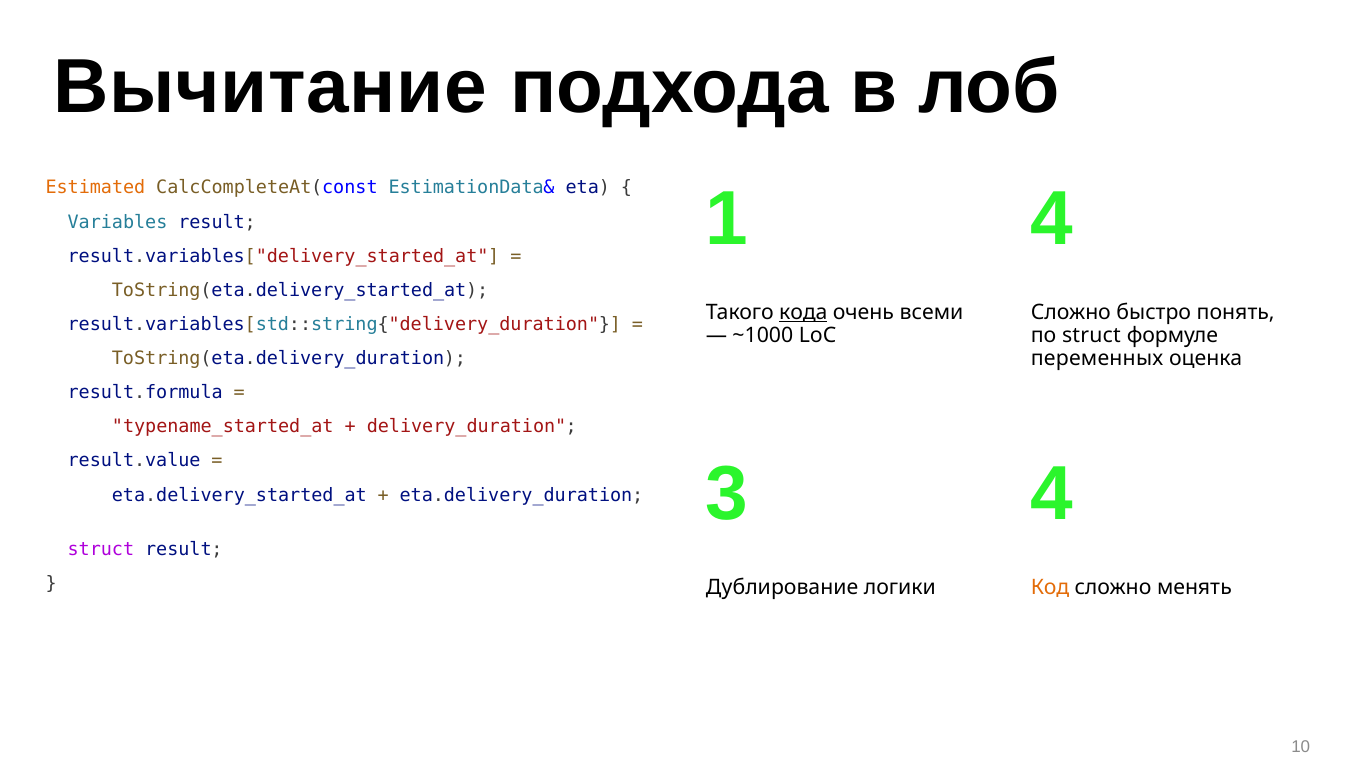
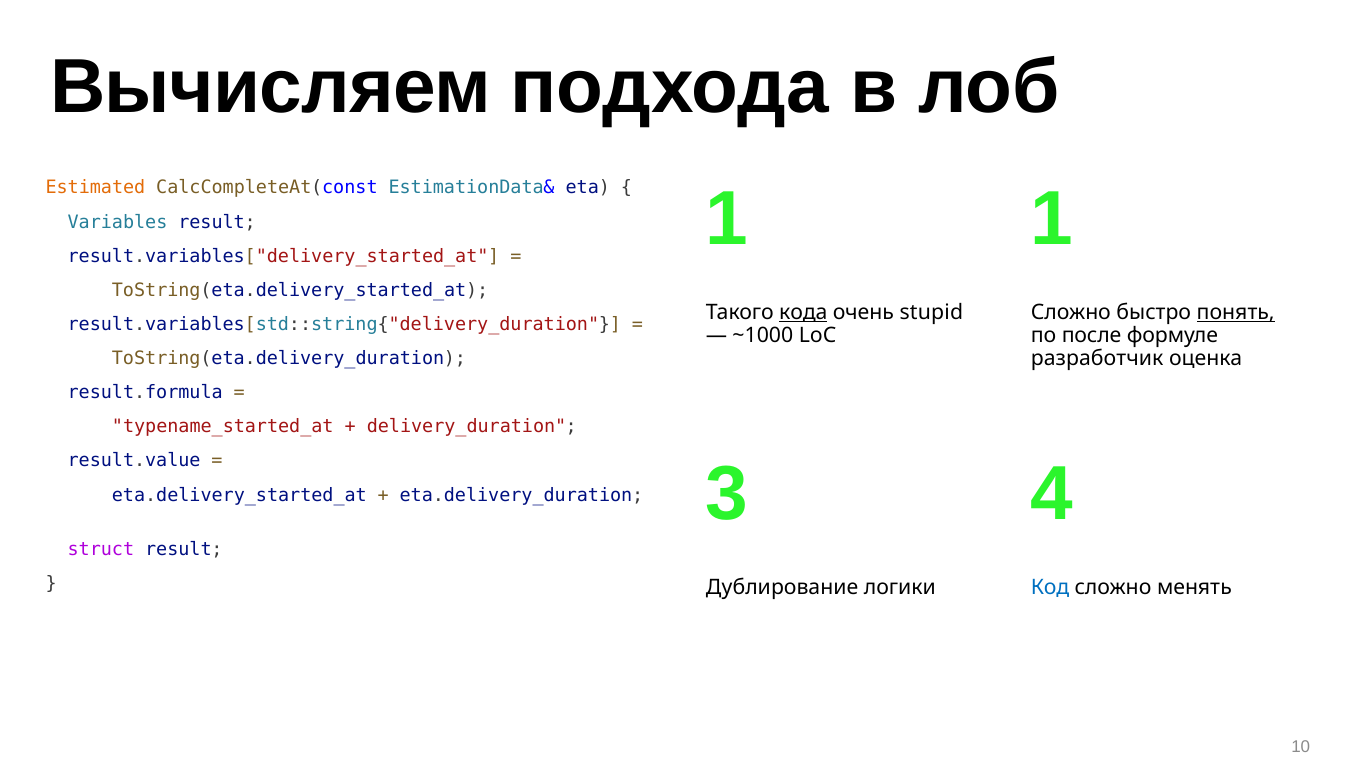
Вычитание: Вычитание -> Вычисляем (271, 87)
1 4: 4 -> 1 (1052, 219)
всеми: всеми -> stupid (931, 313)
понять underline: none -> present (1236, 313)
по struct: struct -> после (1092, 336)
переменных: переменных -> разработчик (1097, 359)
Код colour: orange -> blue (1050, 588)
